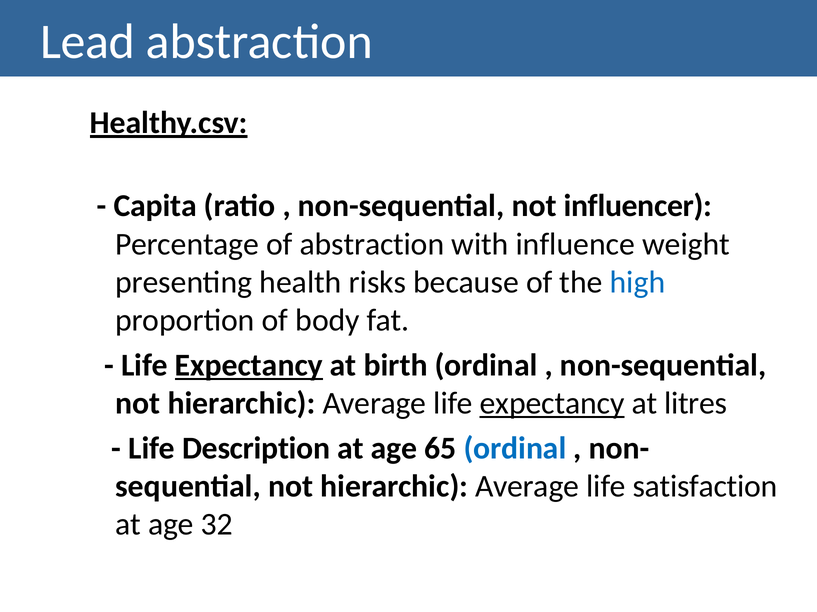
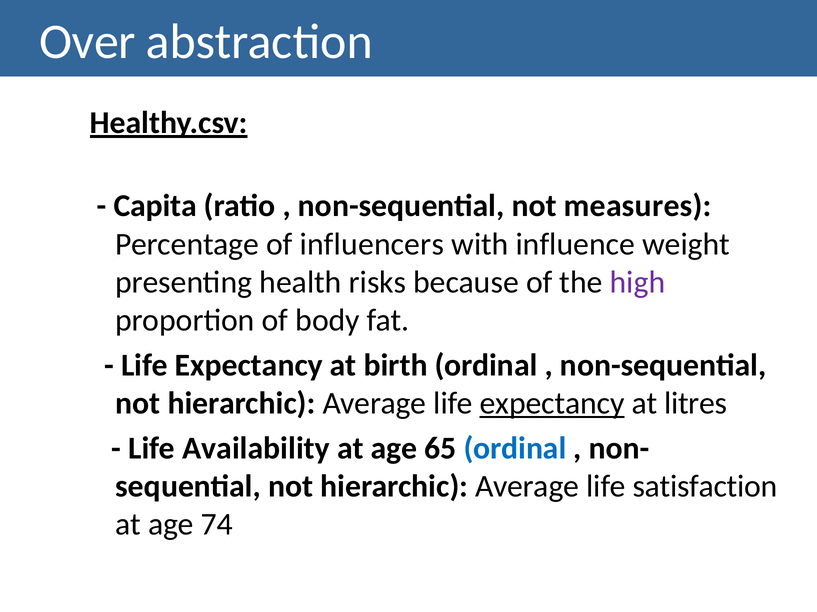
Lead: Lead -> Over (88, 42)
influencer: influencer -> measures (638, 206)
of abstraction: abstraction -> influencers (372, 244)
high colour: blue -> purple (637, 283)
Expectancy underline: present -> none (249, 366)
Description: Description -> Availability (256, 449)
32: 32 -> 74 (217, 525)
